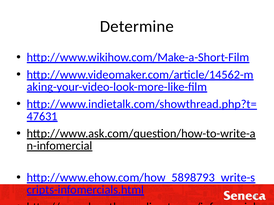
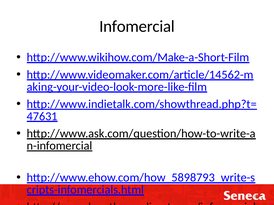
Determine: Determine -> Infomercial (137, 27)
